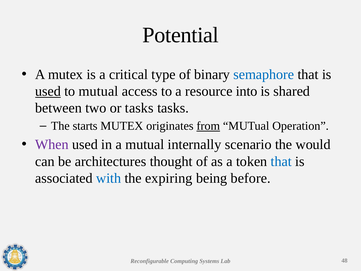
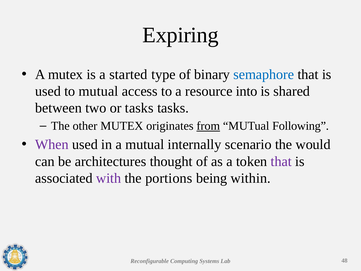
Potential: Potential -> Expiring (181, 35)
critical: critical -> started (128, 74)
used underline: present -> none (48, 91)
starts: starts -> other (85, 126)
Operation: Operation -> Following (301, 126)
that colour: blue -> purple (281, 161)
with colour: blue -> purple (109, 178)
expiring: expiring -> portions (169, 178)
before: before -> within (251, 178)
